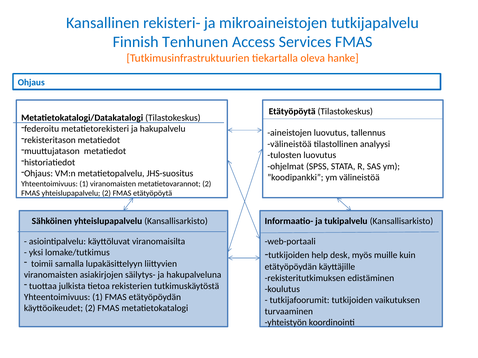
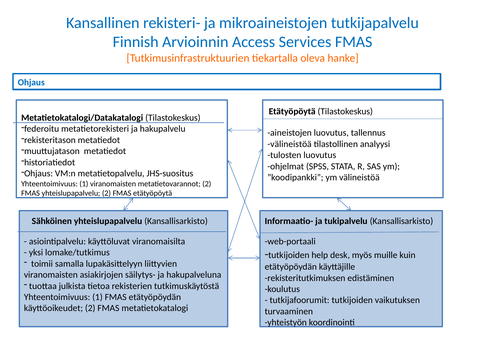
Tenhunen: Tenhunen -> Arvioinnin (195, 42)
